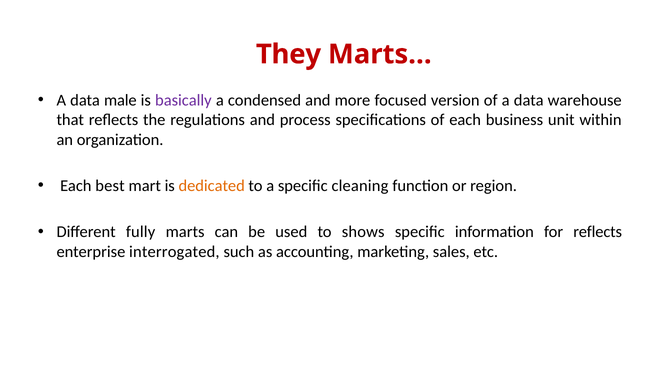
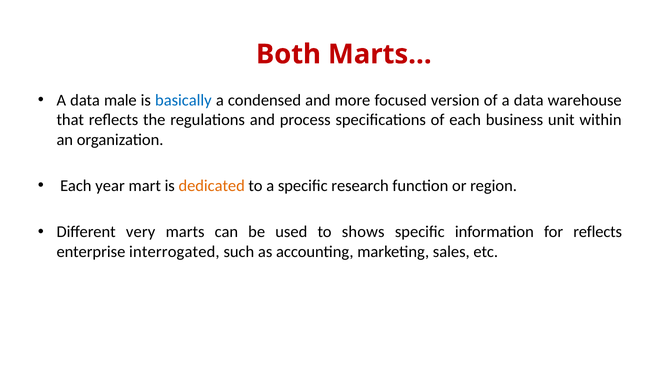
They: They -> Both (288, 54)
basically colour: purple -> blue (183, 100)
best: best -> year (110, 186)
cleaning: cleaning -> research (360, 186)
fully: fully -> very (141, 232)
